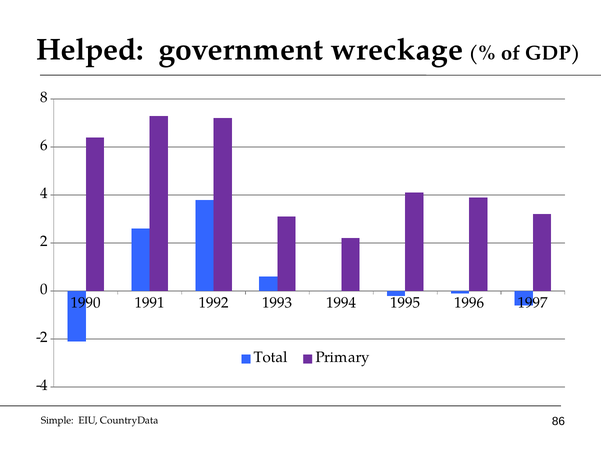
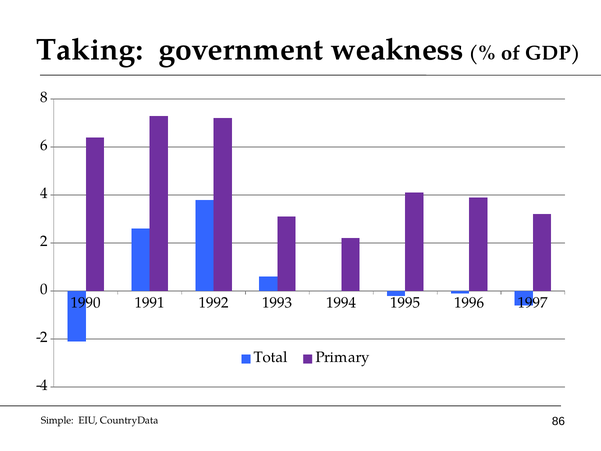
Helped: Helped -> Taking (90, 50)
wreckage: wreckage -> weakness (397, 50)
